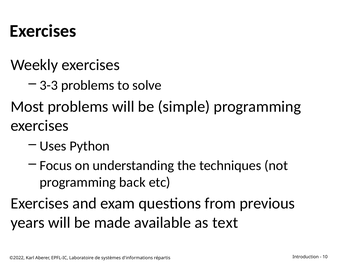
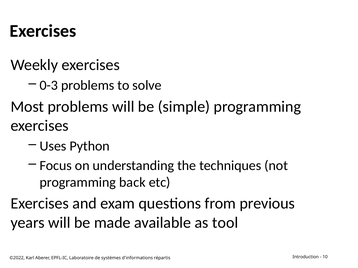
3-3: 3-3 -> 0-3 (49, 86)
text: text -> tool (225, 223)
